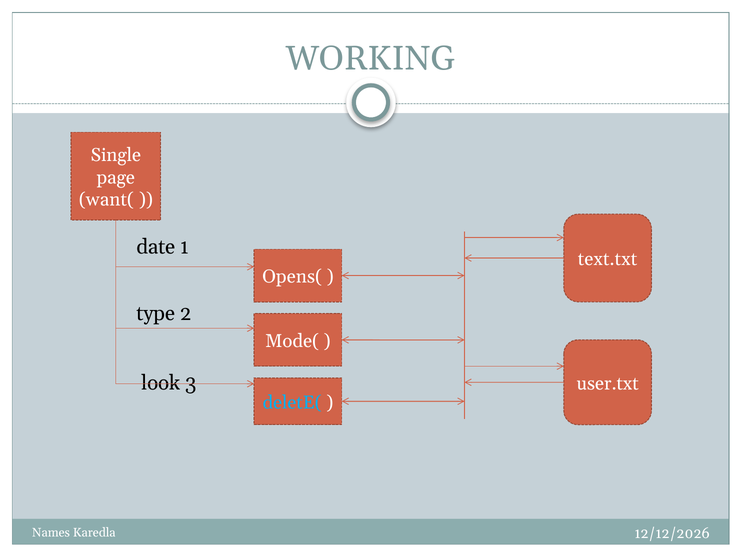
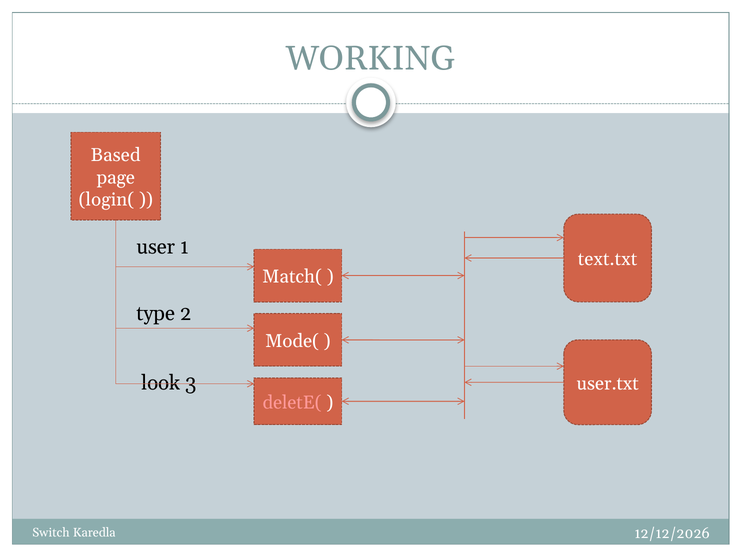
Single: Single -> Based (116, 155)
want(: want( -> login( (107, 200)
date: date -> user (156, 247)
Opens(: Opens( -> Match( (292, 277)
deletE( colour: light blue -> pink (292, 402)
Names: Names -> Switch (51, 532)
